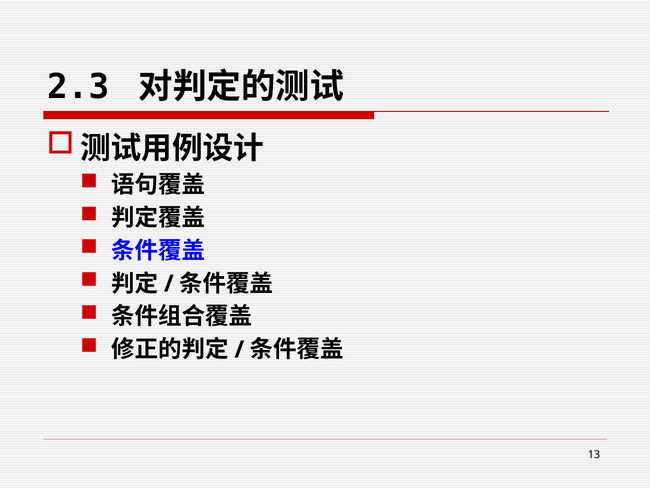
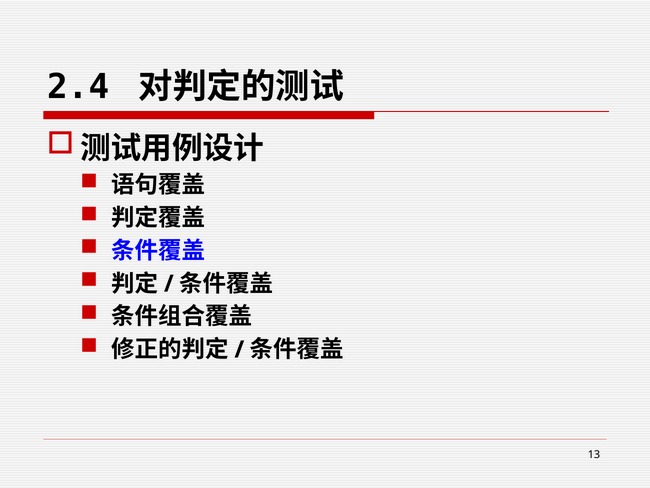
2.3: 2.3 -> 2.4 (78, 87)
